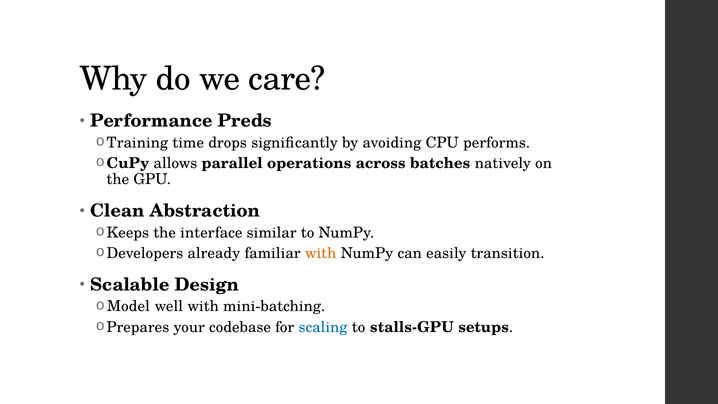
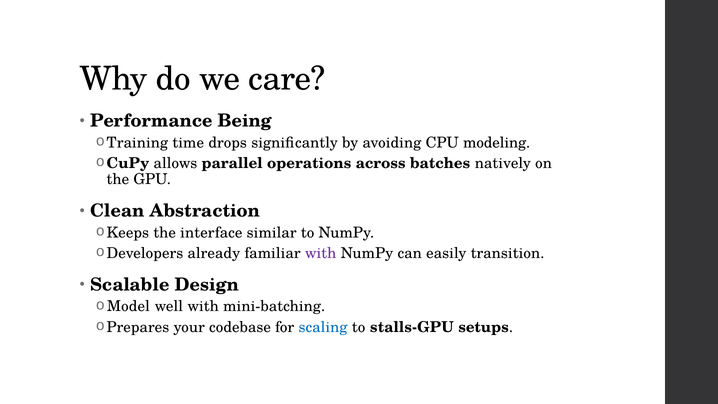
Preds: Preds -> Being (245, 121)
performs: performs -> modeling (497, 143)
with colour: orange -> purple (321, 253)
